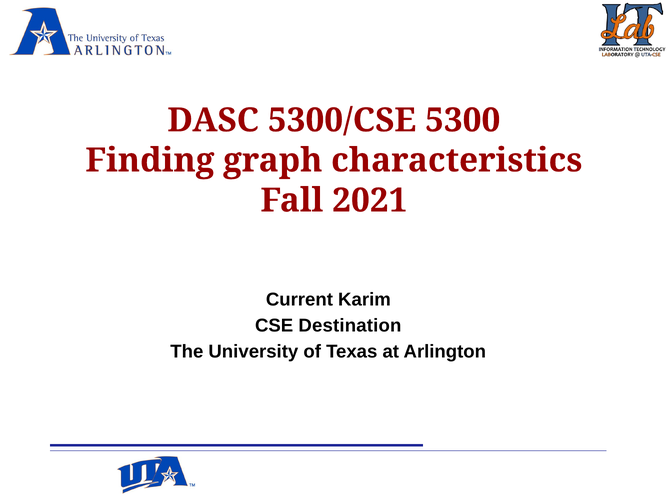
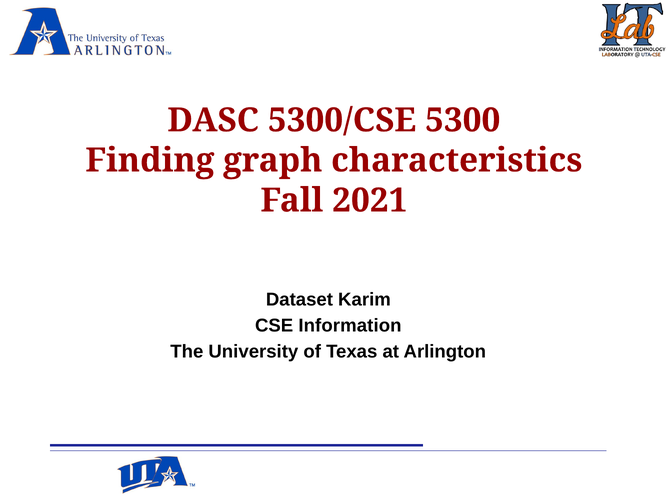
Current: Current -> Dataset (299, 300)
Destination: Destination -> Information (350, 326)
